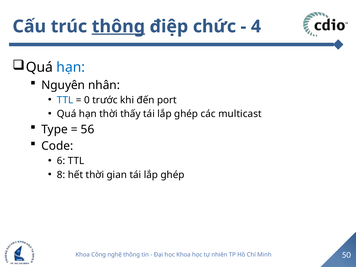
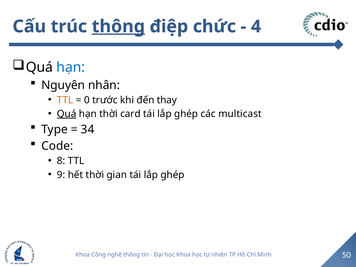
TTL colour: blue -> orange (65, 100)
port: port -> thay (167, 100)
Quá underline: none -> present (67, 114)
thấy: thấy -> card (130, 114)
56: 56 -> 34 (88, 129)
6: 6 -> 8 (61, 161)
8: 8 -> 9 (61, 175)
